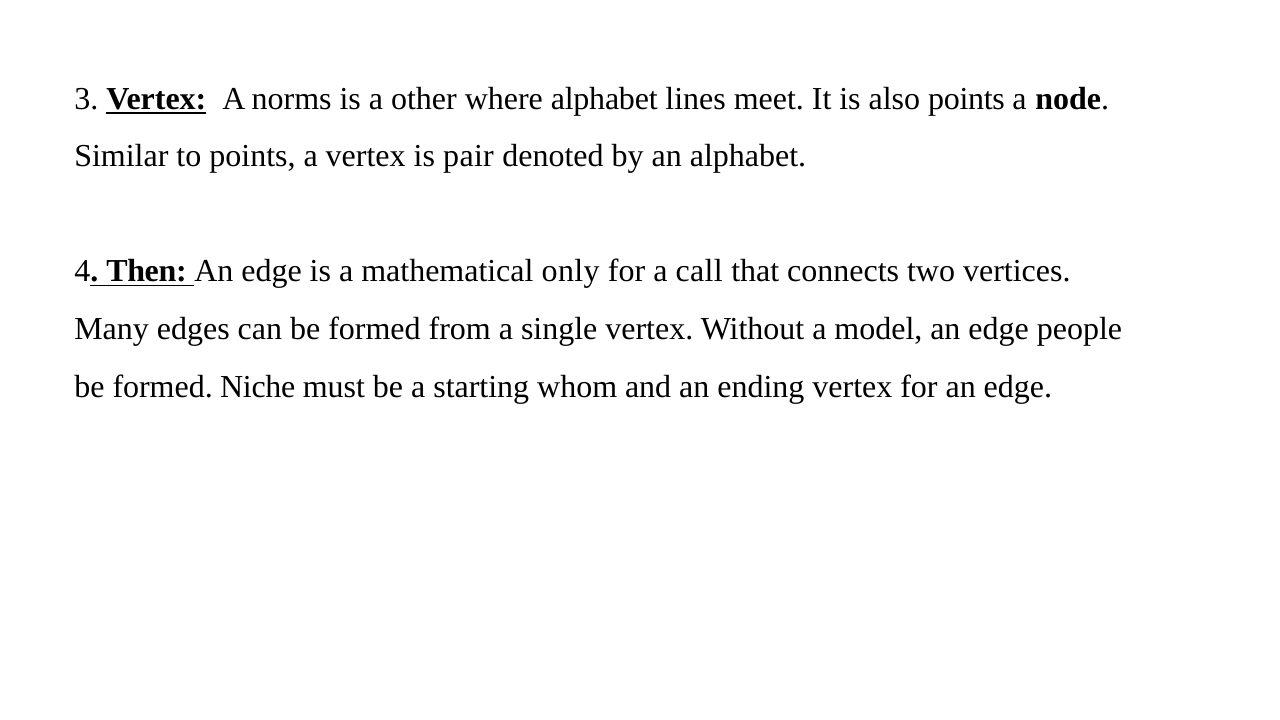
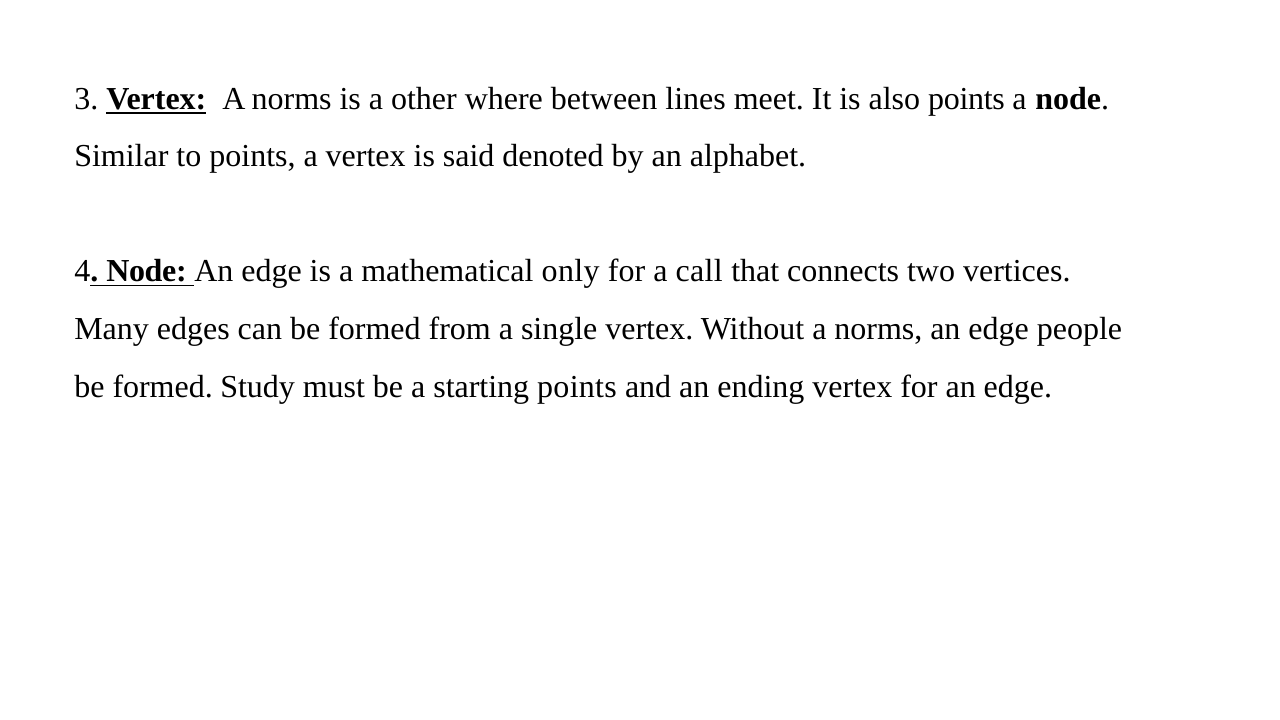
where alphabet: alphabet -> between (604, 99)
pair: pair -> said (469, 156)
4 Then: Then -> Node (147, 271)
Without a model: model -> norms (878, 329)
Niche: Niche -> Study (258, 387)
starting whom: whom -> points (577, 387)
